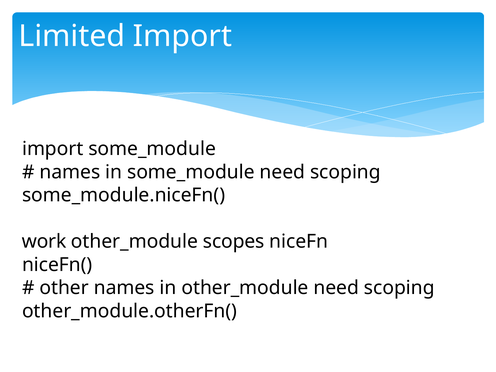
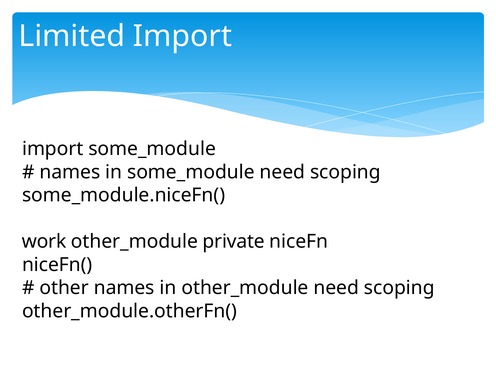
scopes: scopes -> private (234, 242)
